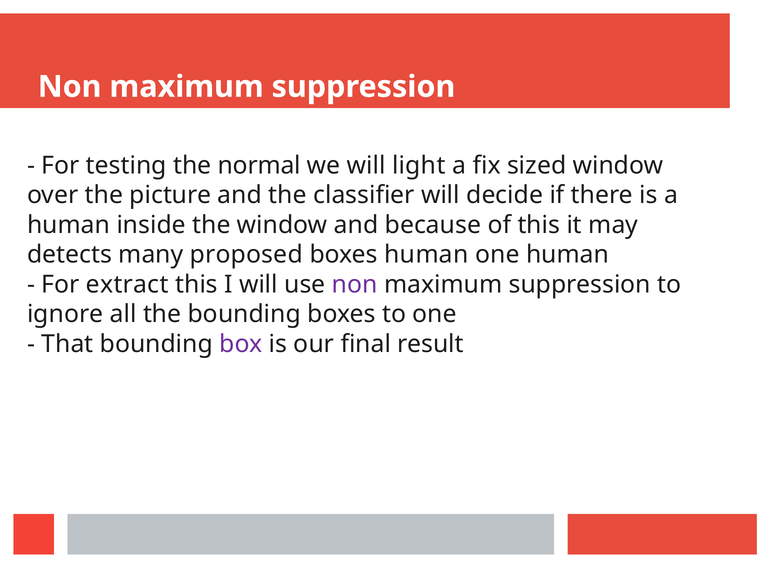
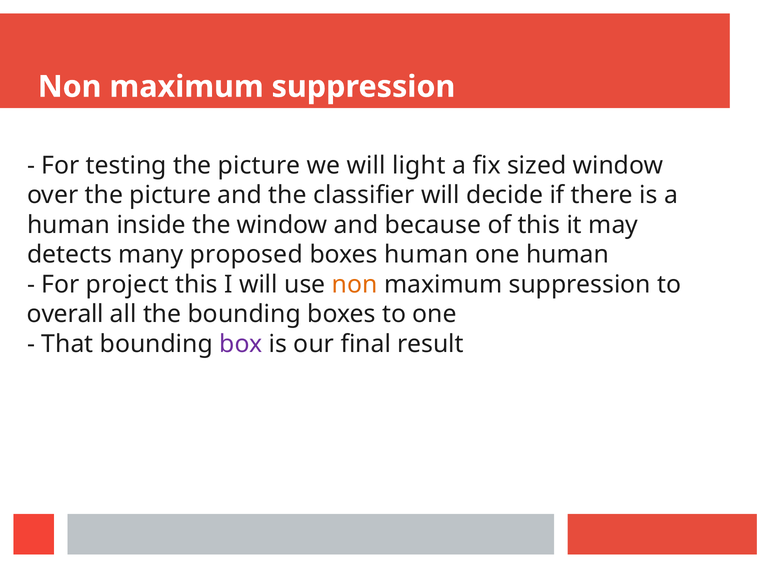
testing the normal: normal -> picture (259, 165)
extract: extract -> project (127, 284)
non colour: purple -> orange (355, 284)
ignore: ignore -> overall (65, 314)
